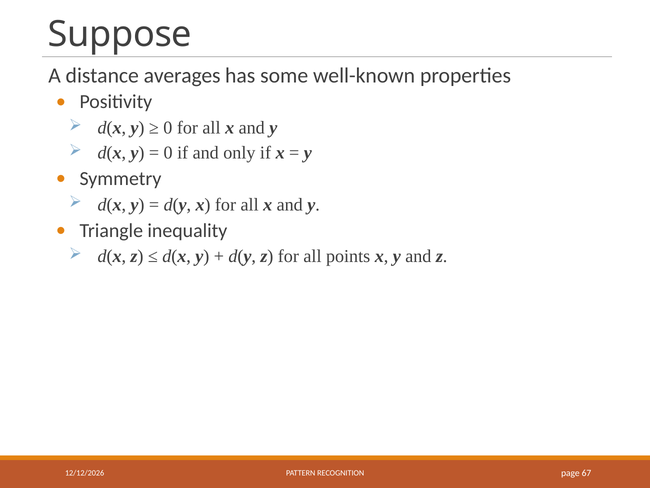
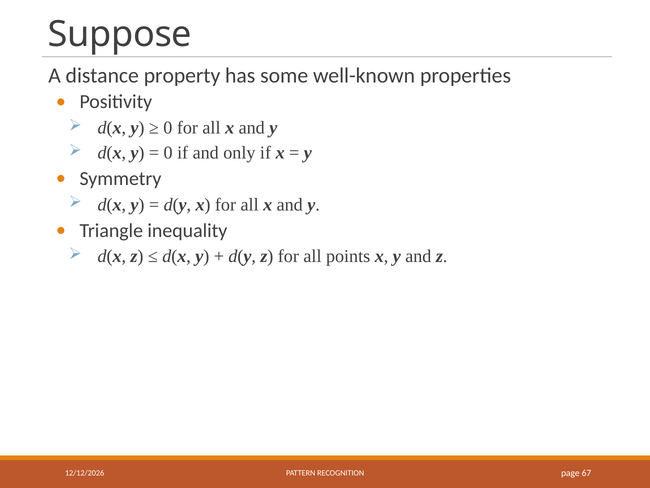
averages: averages -> property (182, 76)
